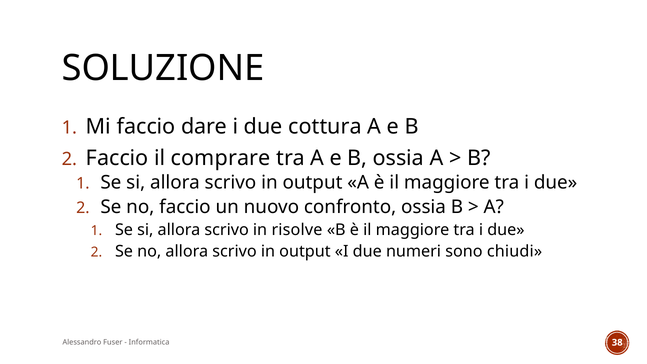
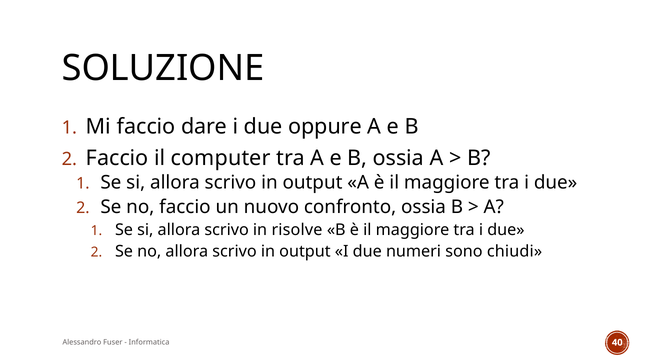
cottura: cottura -> oppure (325, 127)
comprare: comprare -> computer (221, 158)
38: 38 -> 40 (617, 342)
